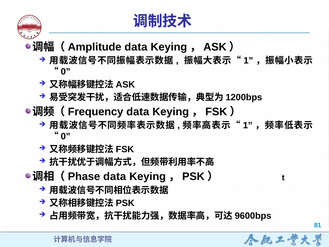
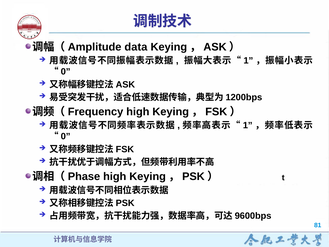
data: data -> high (138, 112)
data: data -> high (115, 176)
